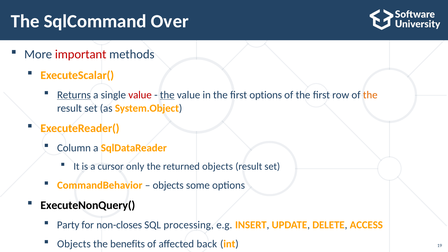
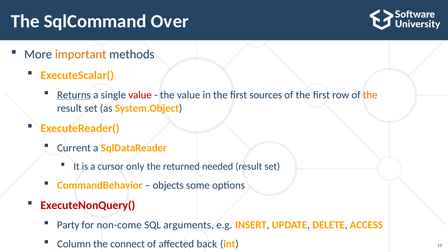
important colour: red -> orange (81, 54)
the underline: present -> none (167, 95)
first options: options -> sources (266, 95)
Column: Column -> Current (74, 148)
returned objects: objects -> needed (218, 167)
ExecuteNonQuery( colour: black -> red (88, 205)
non-closes: non-closes -> non-come (119, 225)
processing: processing -> arguments (189, 225)
Objects: Objects -> Column (74, 244)
benefits: benefits -> connect (128, 244)
